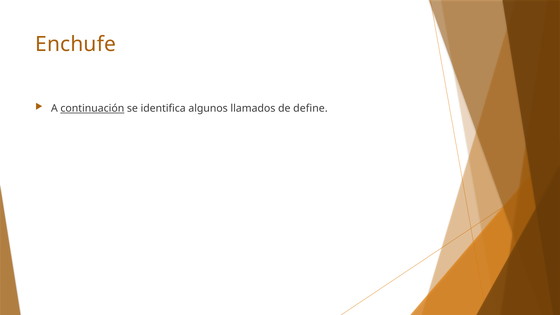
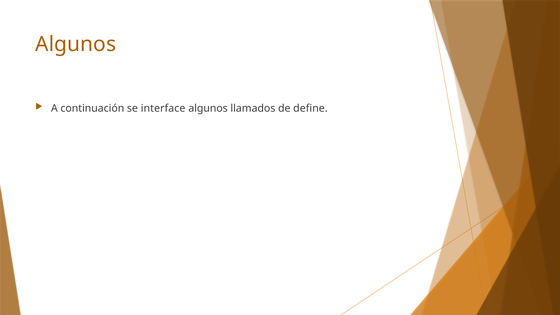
Enchufe: Enchufe -> Algunos (76, 44)
continuación underline: present -> none (92, 108)
identifica: identifica -> interface (163, 108)
